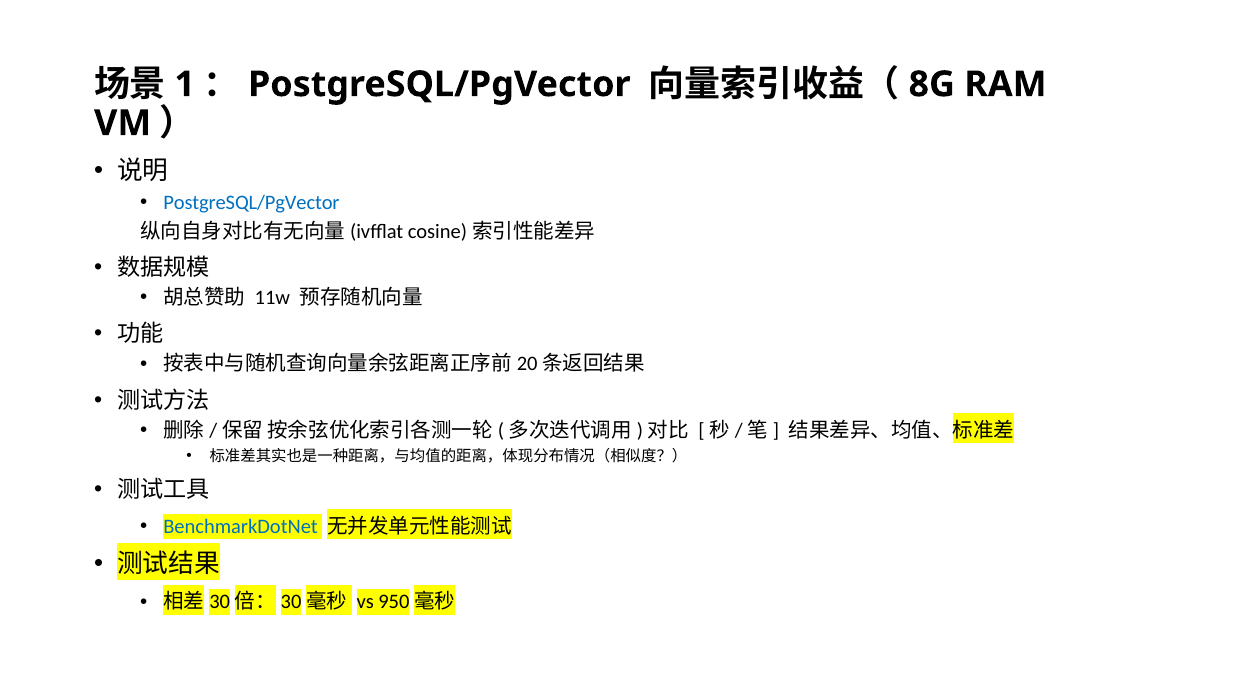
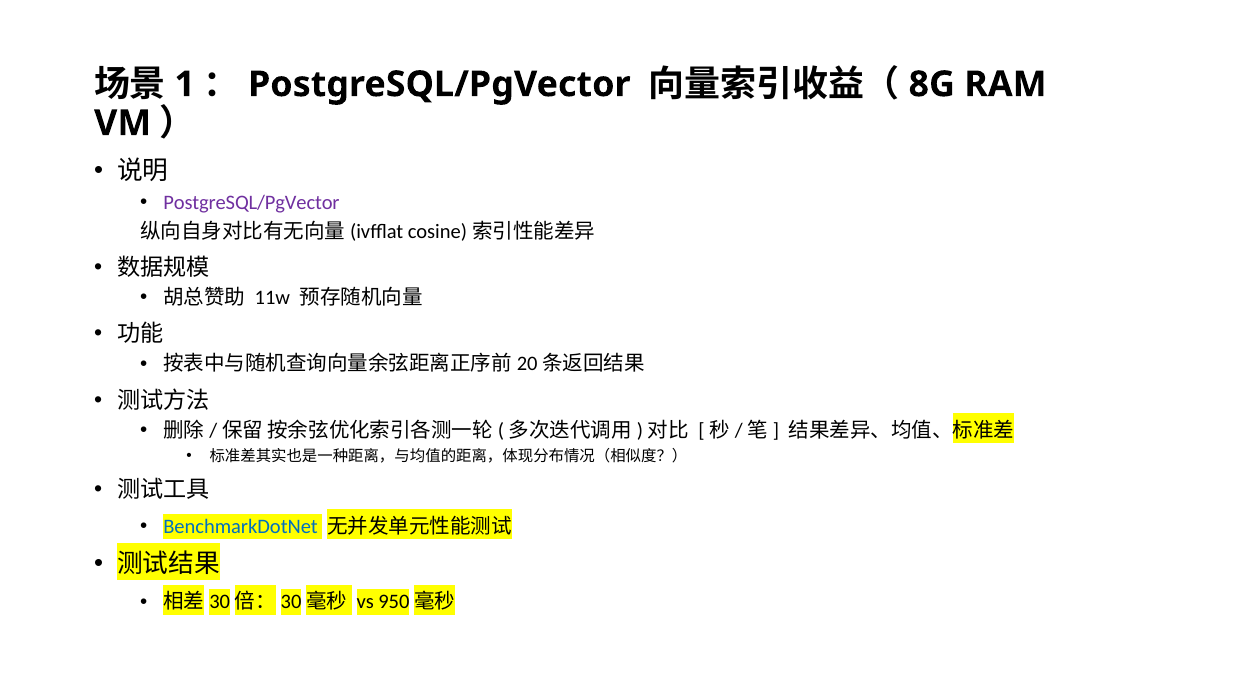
PostgreSQL/PgVector colour: blue -> purple (251, 203)
